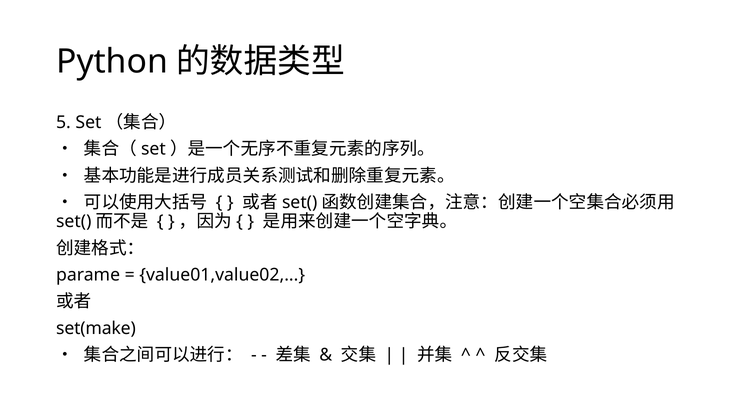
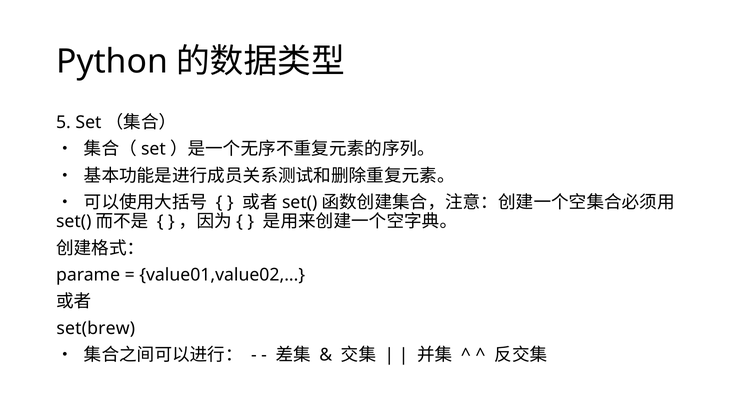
set(make: set(make -> set(brew (96, 328)
